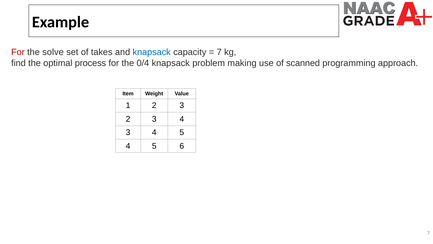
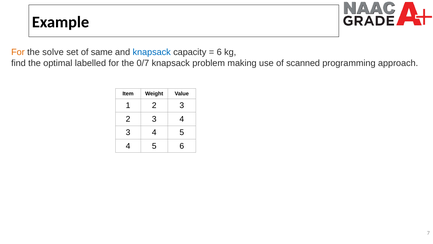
For colour: red -> orange (18, 52)
takes: takes -> same (102, 52)
7: 7 -> 6 (219, 52)
process: process -> labelled (90, 63)
0/4: 0/4 -> 0/7 (143, 63)
